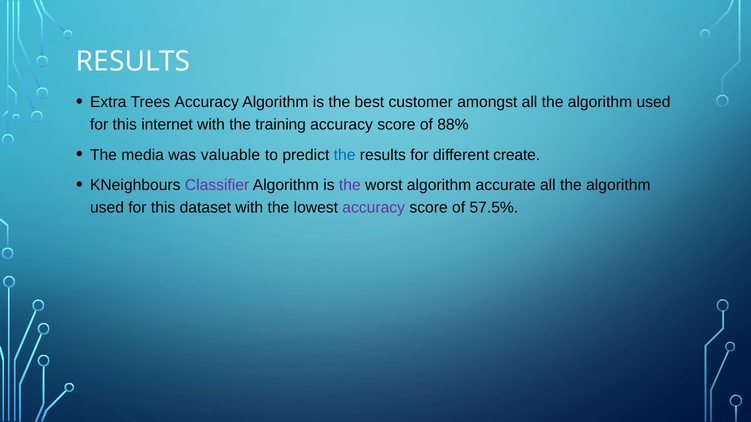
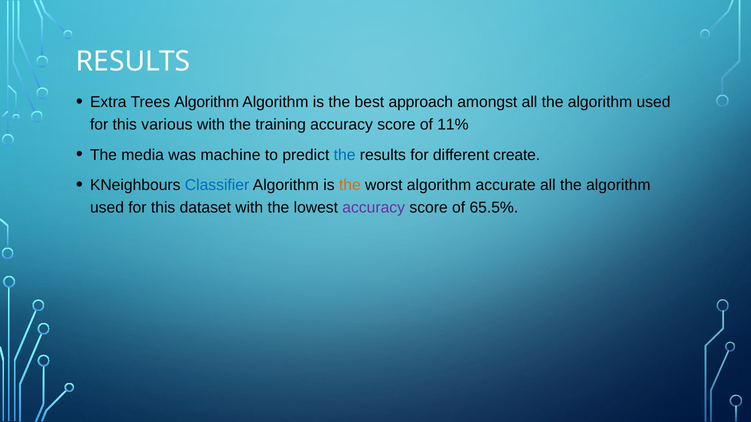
Trees Accuracy: Accuracy -> Algorithm (207, 102)
customer: customer -> approach (421, 102)
internet: internet -> various (167, 125)
88%: 88% -> 11% (453, 125)
valuable: valuable -> machine (230, 155)
Classifier colour: purple -> blue (217, 185)
the colour: purple -> orange (350, 185)
57.5%: 57.5% -> 65.5% (494, 208)
